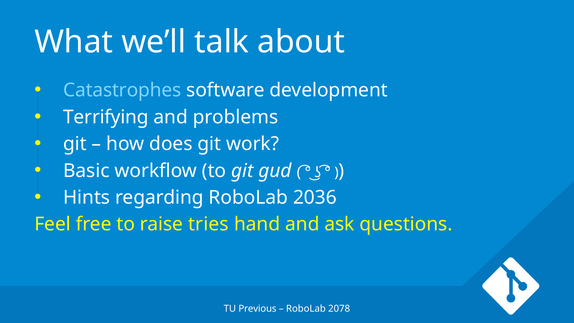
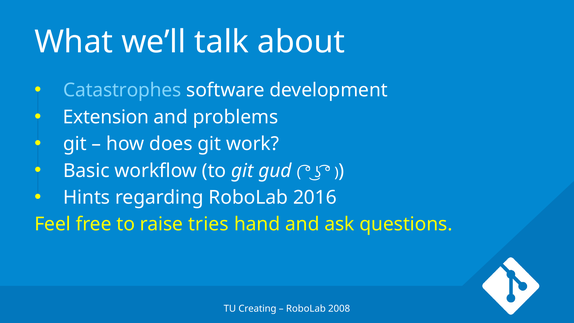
Terrifying: Terrifying -> Extension (106, 117)
2036: 2036 -> 2016 (315, 197)
Previous: Previous -> Creating (257, 309)
2078: 2078 -> 2008 (339, 309)
